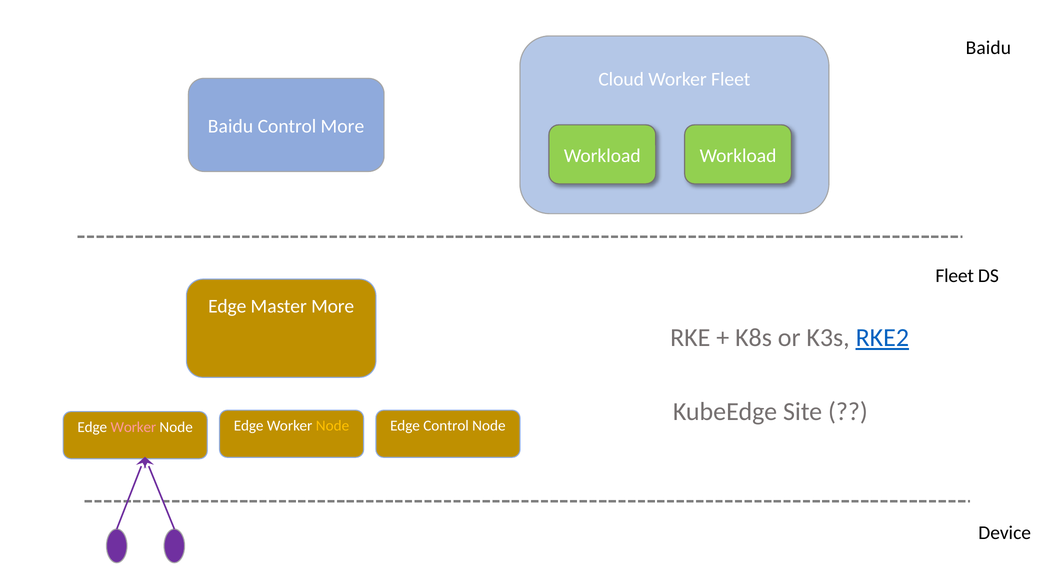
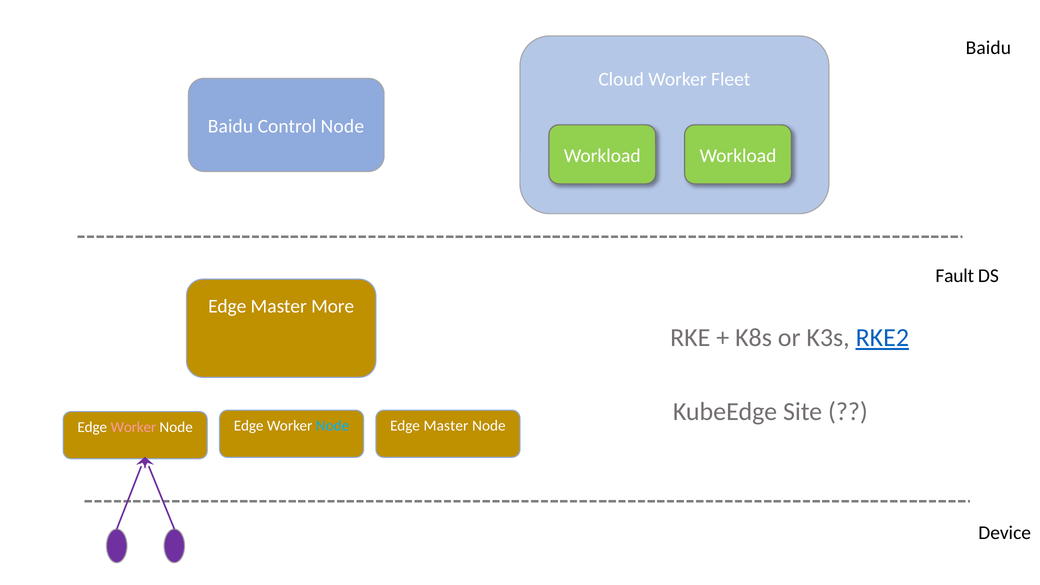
Control More: More -> Node (342, 126)
Fleet: Fleet -> Fault (955, 276)
Node colour: yellow -> light blue (332, 426)
Control: Control -> Master (446, 426)
